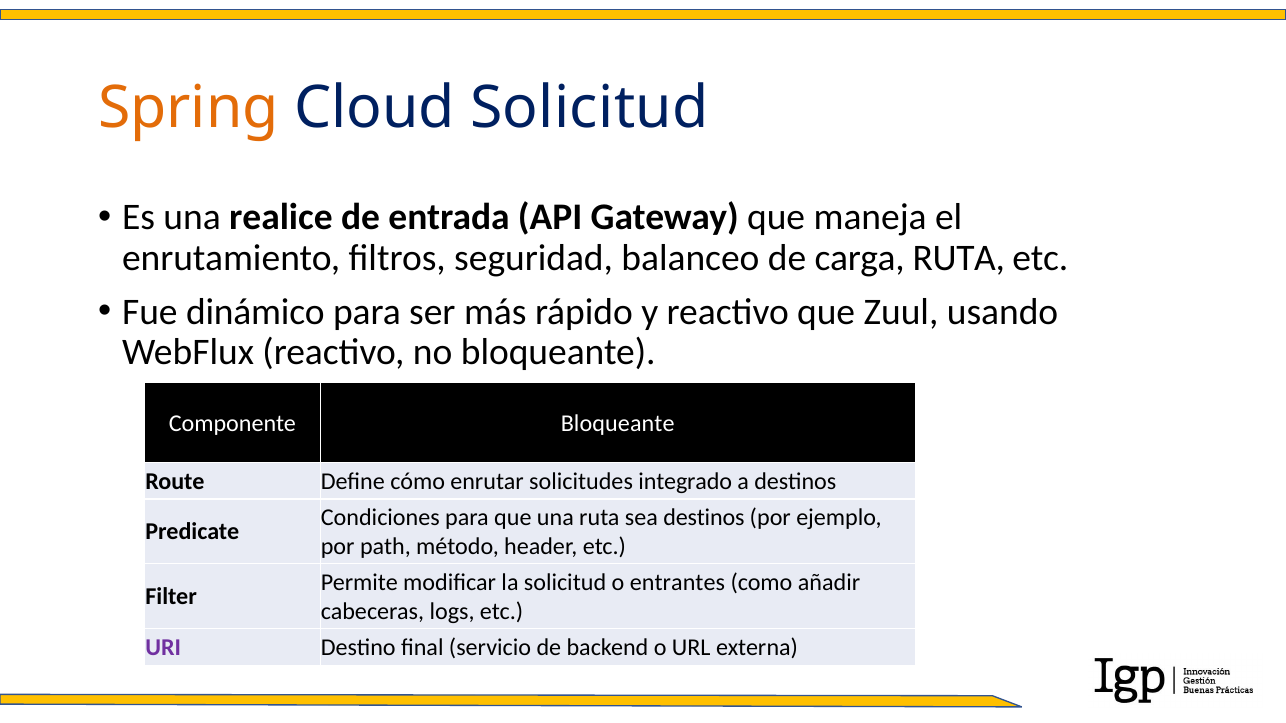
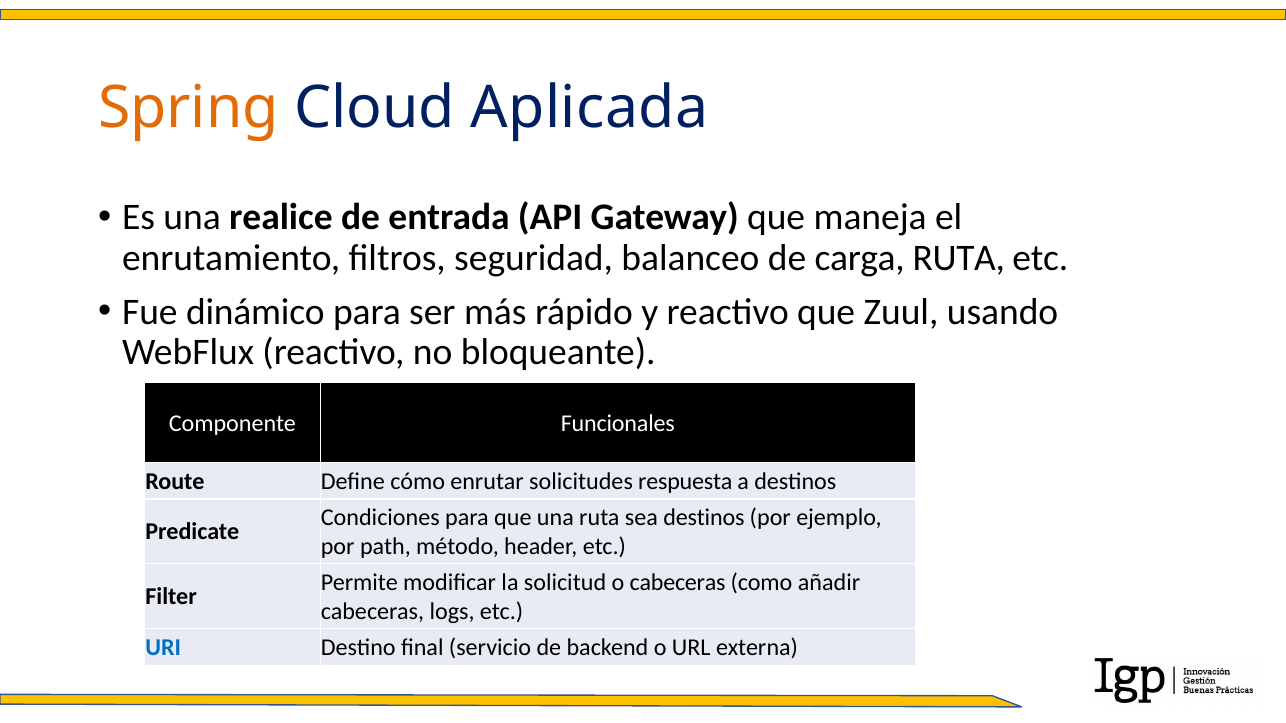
Cloud Solicitud: Solicitud -> Aplicada (589, 108)
Componente Bloqueante: Bloqueante -> Funcionales (618, 423)
integrado: integrado -> respuesta (685, 481)
o entrantes: entrantes -> cabeceras (678, 582)
URI colour: purple -> blue (163, 648)
